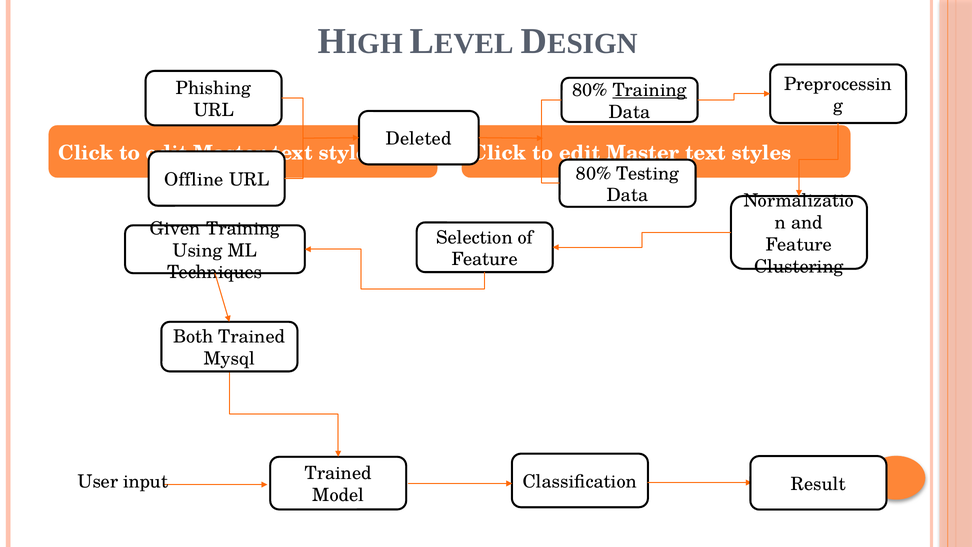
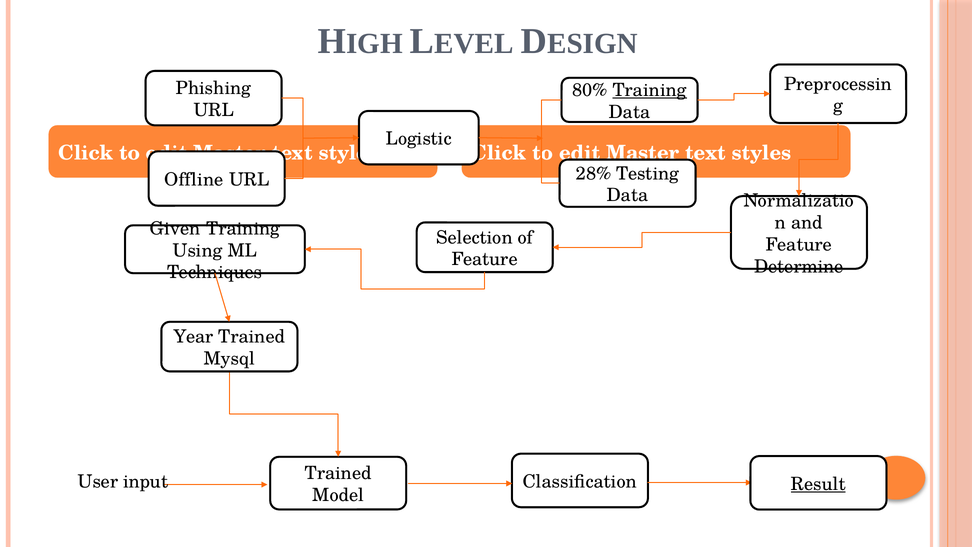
Deleted: Deleted -> Logistic (419, 139)
80%: 80% -> 28% (594, 173)
Clustering: Clustering -> Determine (799, 266)
Both: Both -> Year (193, 337)
Result underline: none -> present (818, 484)
